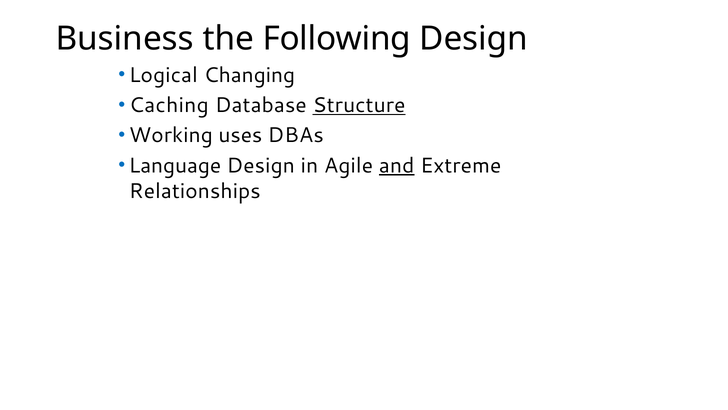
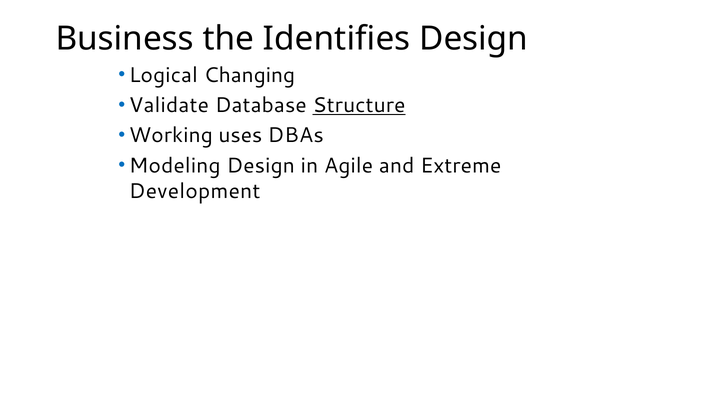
Following: Following -> Identifies (337, 38)
Caching: Caching -> Validate (169, 105)
Language: Language -> Modeling (175, 165)
and underline: present -> none (397, 165)
Relationships: Relationships -> Development (195, 191)
